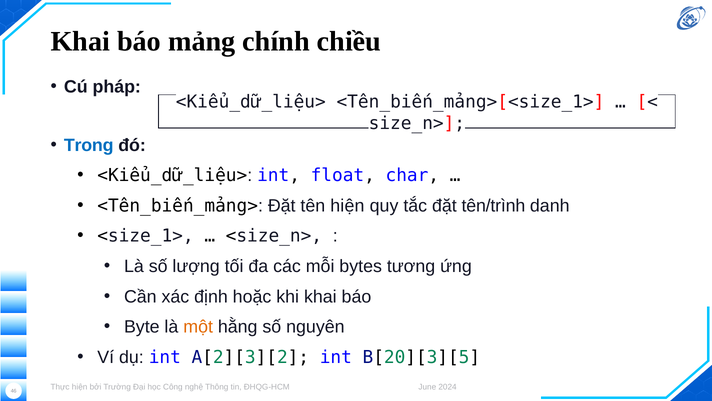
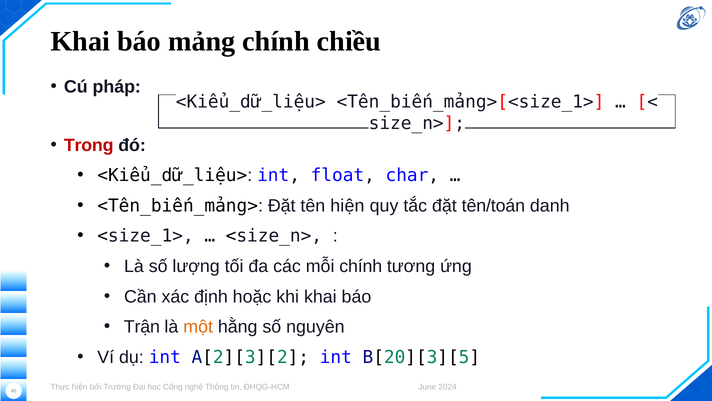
Trong colour: blue -> red (89, 145)
tên/trình: tên/trình -> tên/toán (493, 205)
mỗi bytes: bytes -> chính (361, 266)
Byte: Byte -> Trận (142, 327)
